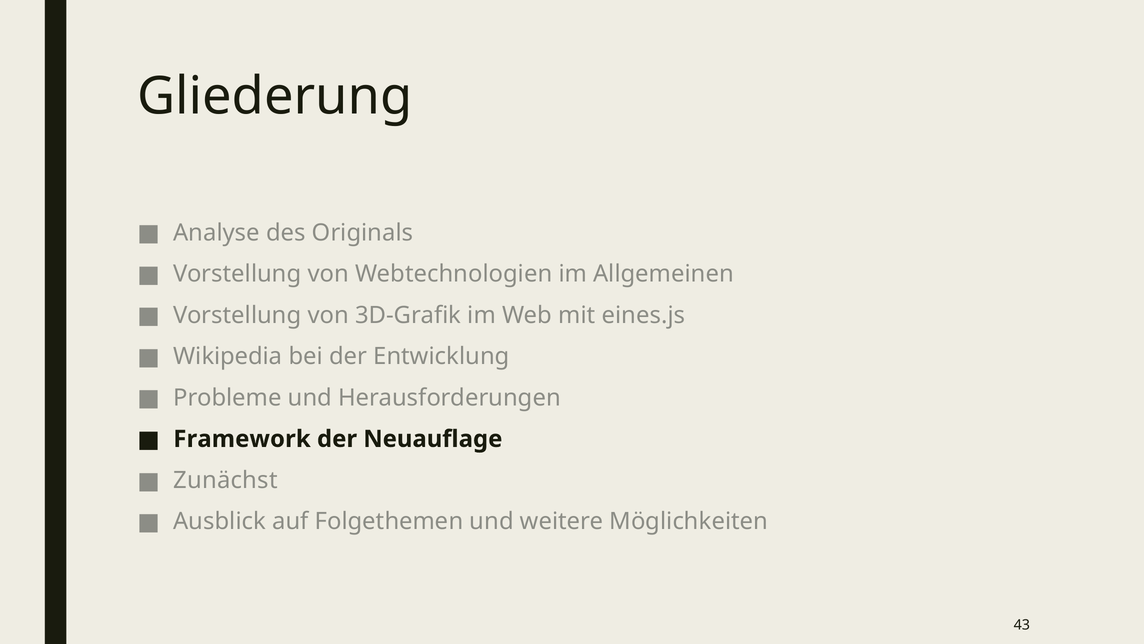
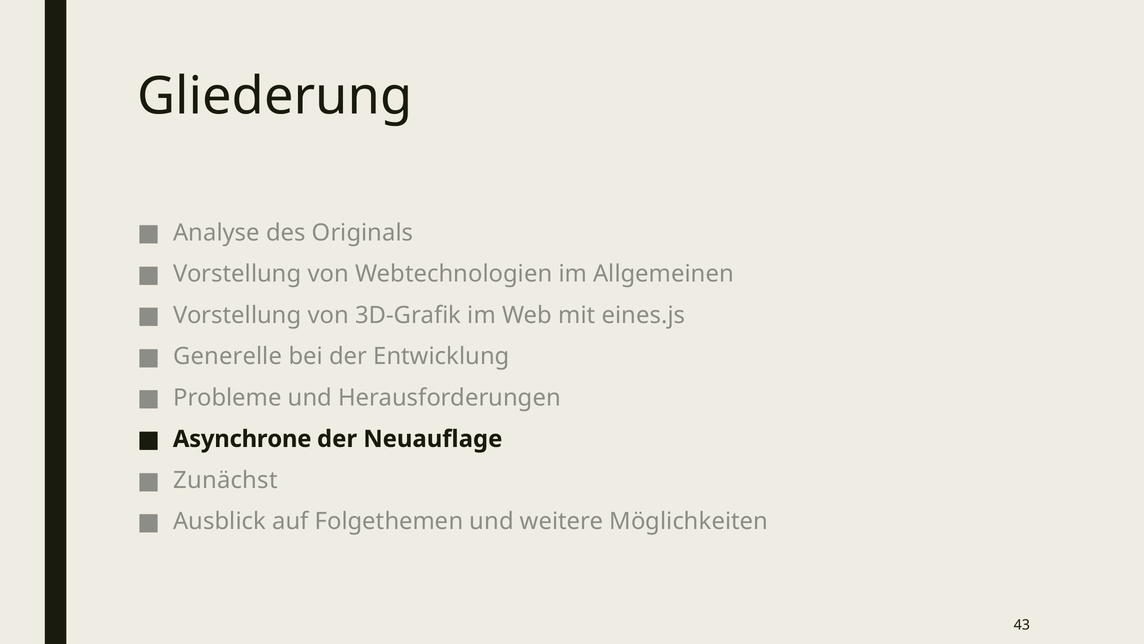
Wikipedia: Wikipedia -> Generelle (228, 356)
Framework: Framework -> Asynchrone (242, 439)
